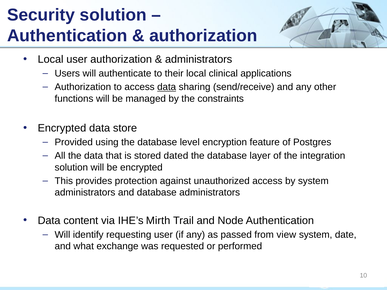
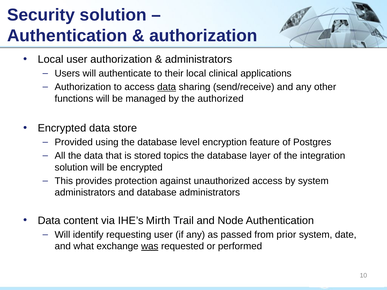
constraints: constraints -> authorized (221, 99)
dated: dated -> topics (176, 156)
view: view -> prior (286, 235)
was underline: none -> present (150, 246)
